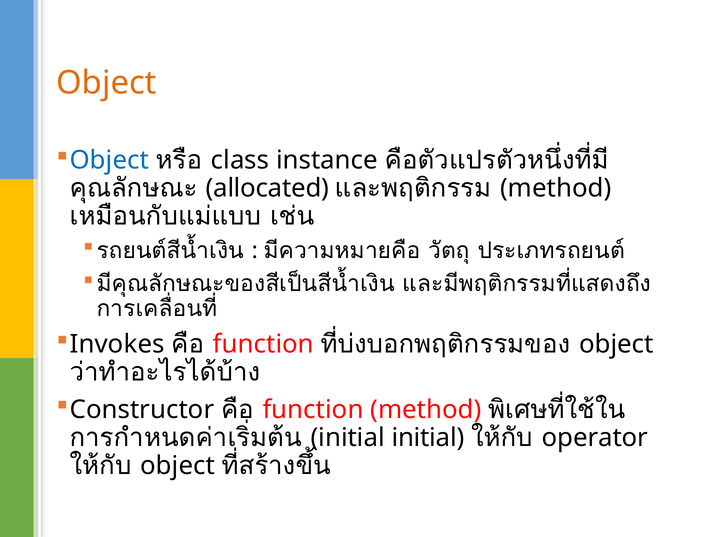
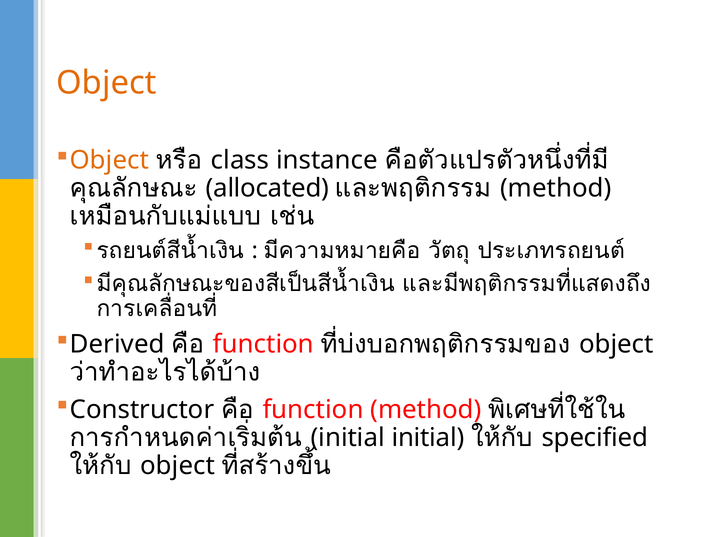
Object colour: blue -> orange (109, 160)
Invokes: Invokes -> Derived (117, 344)
operator: operator -> specified (595, 438)
